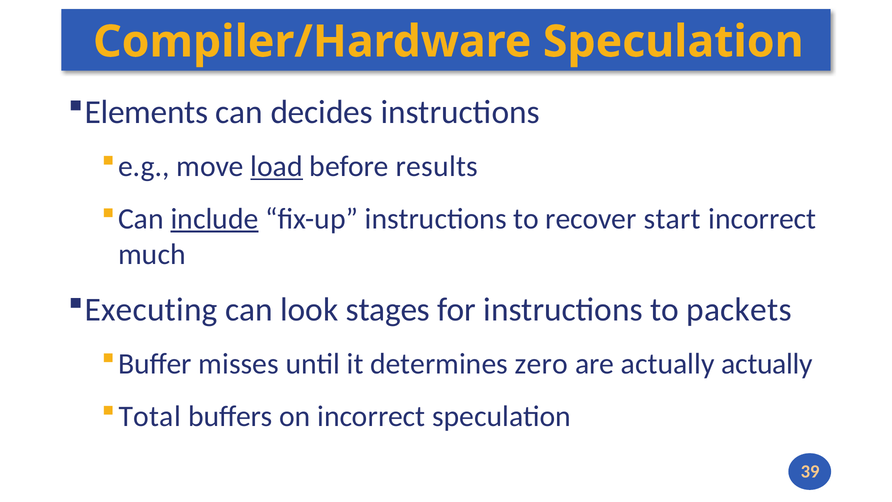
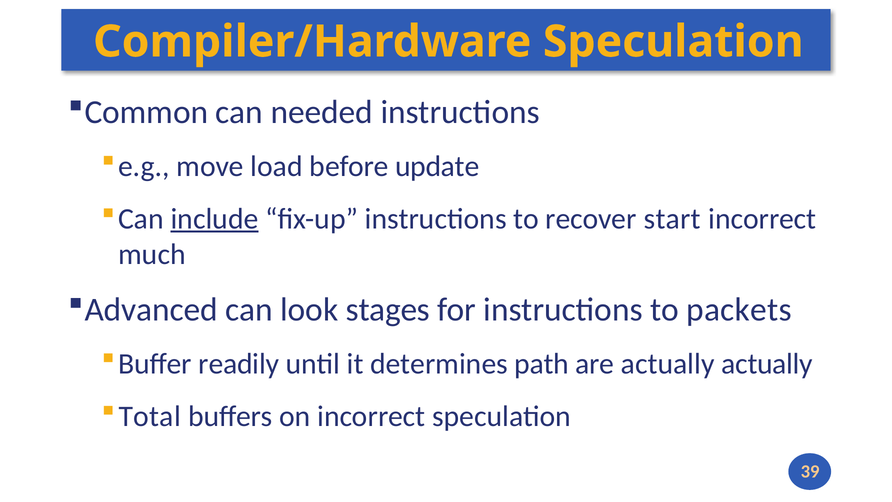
Elements: Elements -> Common (146, 112)
decides: decides -> needed (322, 112)
load underline: present -> none (277, 166)
results: results -> update (437, 166)
Executing: Executing -> Advanced (151, 309)
misses: misses -> readily (239, 364)
zero: zero -> path (542, 364)
